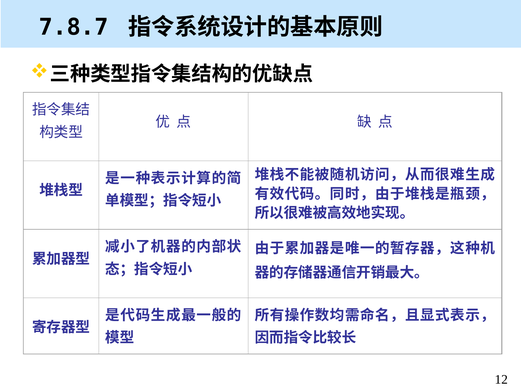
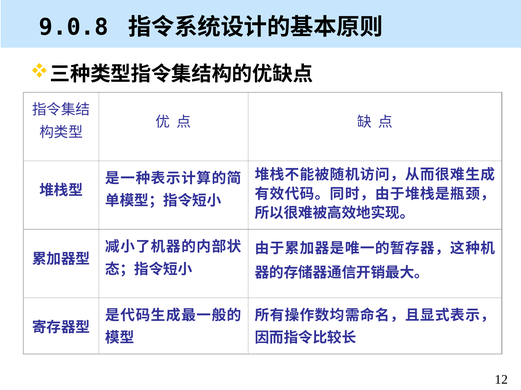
7.8.7: 7.8.7 -> 9.0.8 (74, 27)
